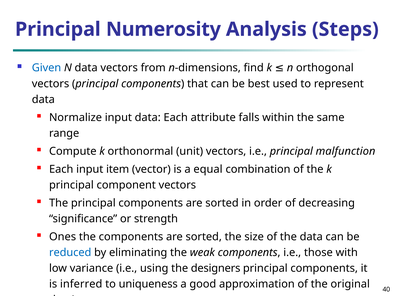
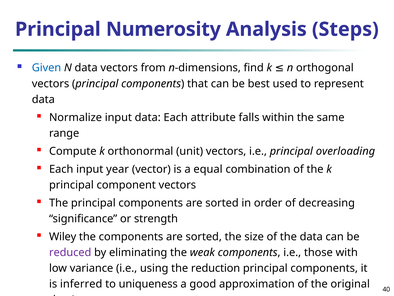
malfunction: malfunction -> overloading (346, 151)
item: item -> year (118, 169)
Ones: Ones -> Wiley (63, 236)
reduced colour: blue -> purple (70, 252)
designers: designers -> reduction (216, 268)
